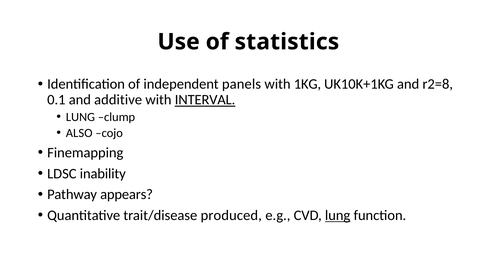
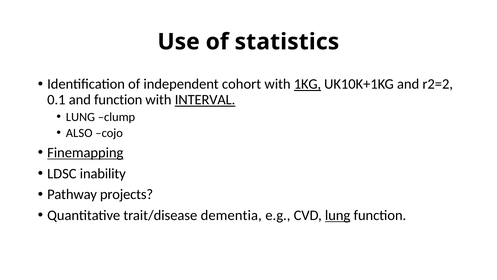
panels: panels -> cohort (242, 84)
1KG underline: none -> present (307, 84)
r2=8: r2=8 -> r2=2 (438, 84)
and additive: additive -> function (118, 100)
Finemapping underline: none -> present (85, 153)
appears: appears -> projects (127, 194)
produced: produced -> dementia (231, 215)
